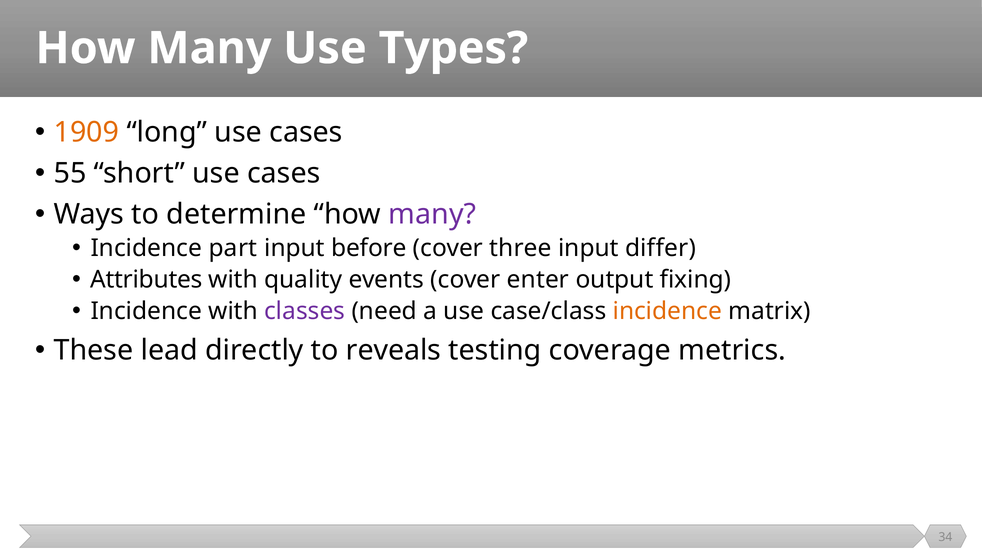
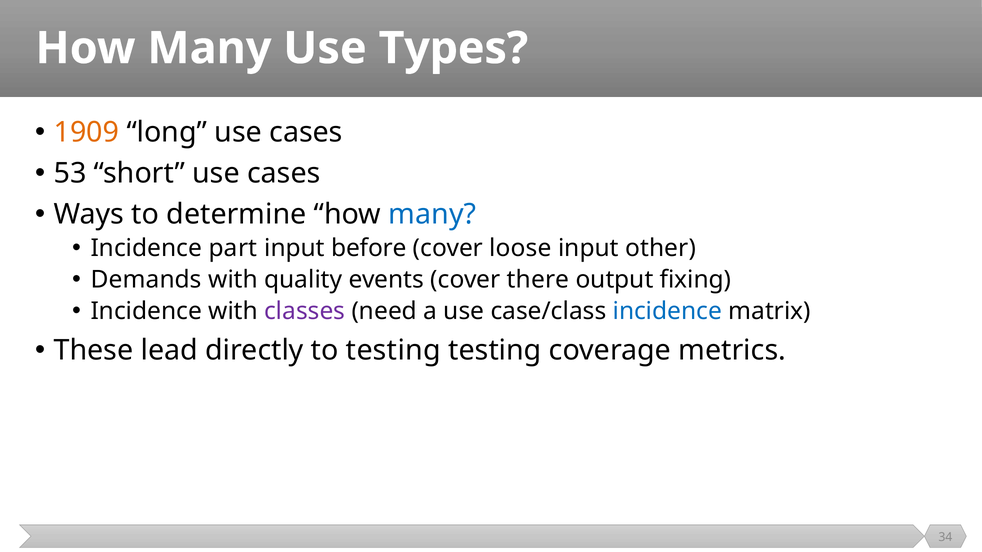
55: 55 -> 53 (70, 173)
many colour: purple -> blue (432, 214)
three: three -> loose (520, 248)
differ: differ -> other (661, 248)
Attributes: Attributes -> Demands (146, 280)
enter: enter -> there (538, 280)
incidence colour: orange -> blue (667, 312)
to reveals: reveals -> testing (393, 350)
